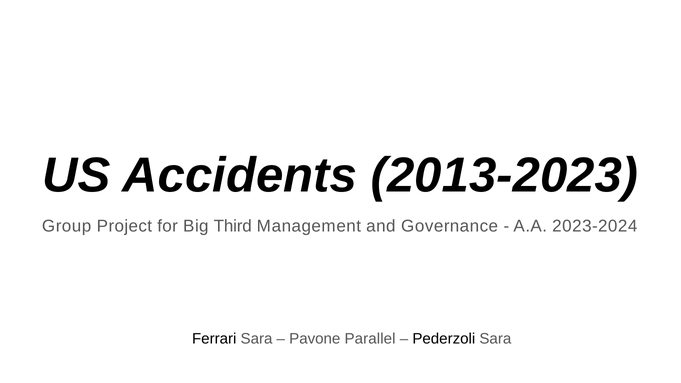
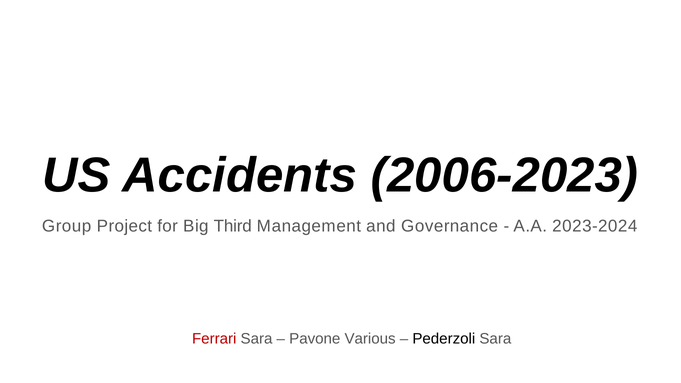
2013-2023: 2013-2023 -> 2006-2023 (505, 175)
Ferrari colour: black -> red (214, 339)
Parallel: Parallel -> Various (370, 339)
